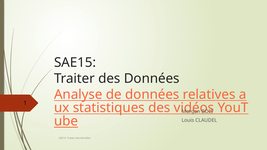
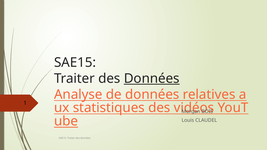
Données underline: none -> present (152, 79)
